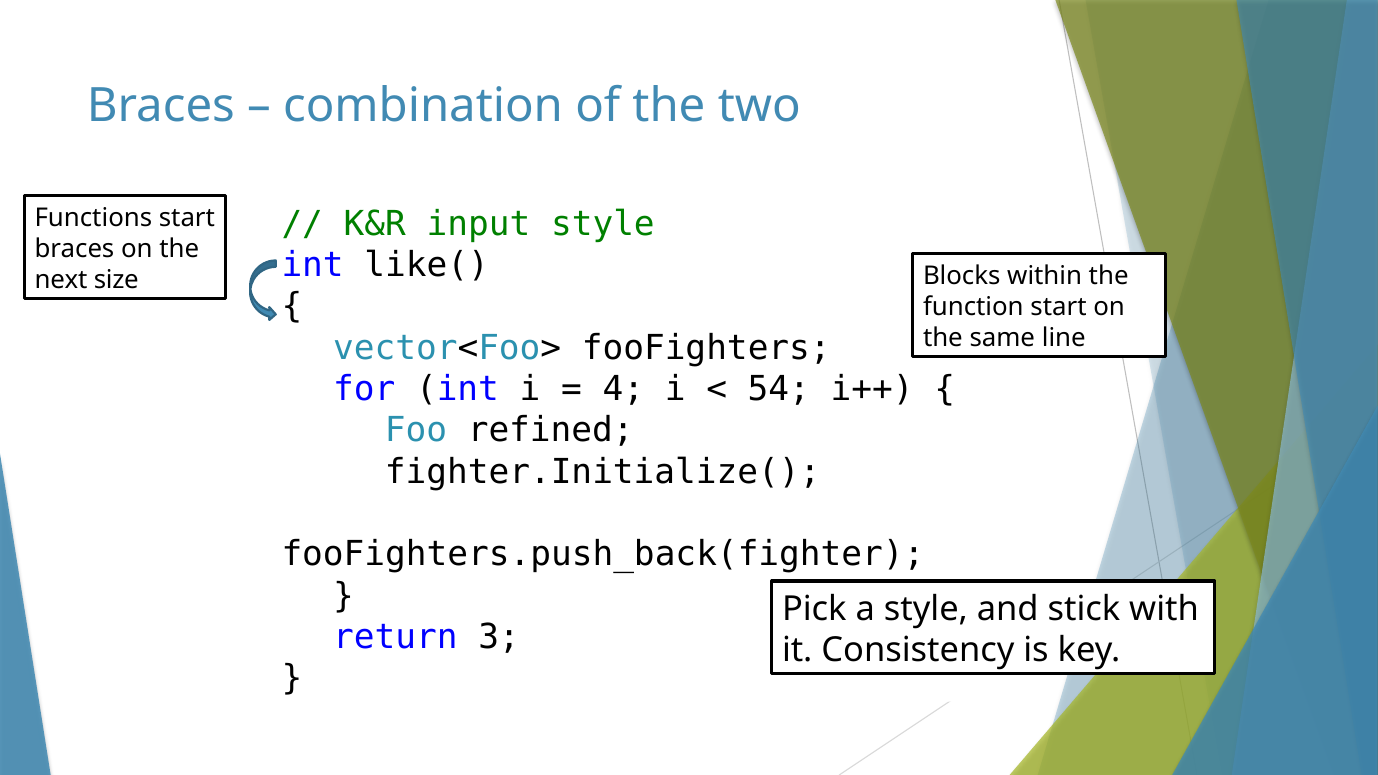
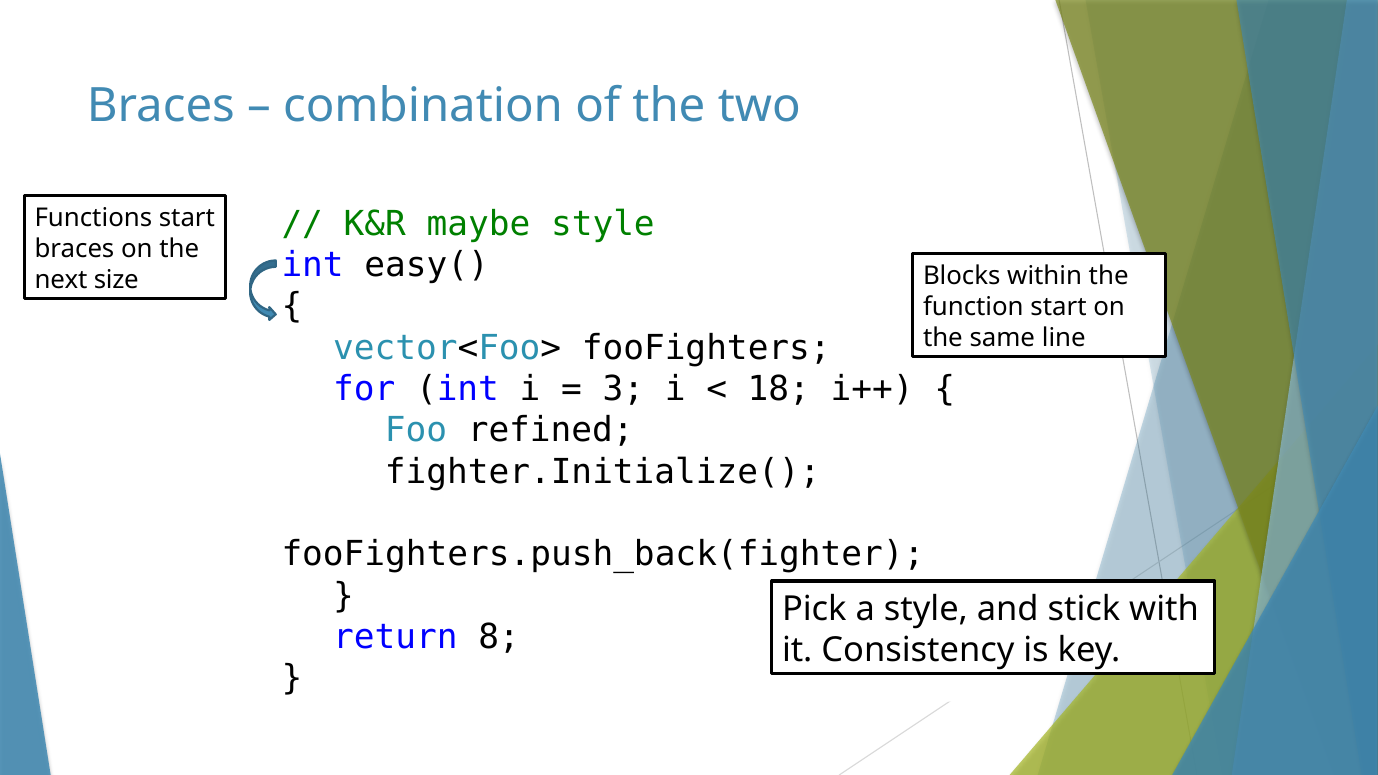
input: input -> maybe (478, 224)
like(: like( -> easy( (427, 265)
4: 4 -> 3 (623, 389)
54: 54 -> 18 (779, 389)
3: 3 -> 8 (499, 637)
